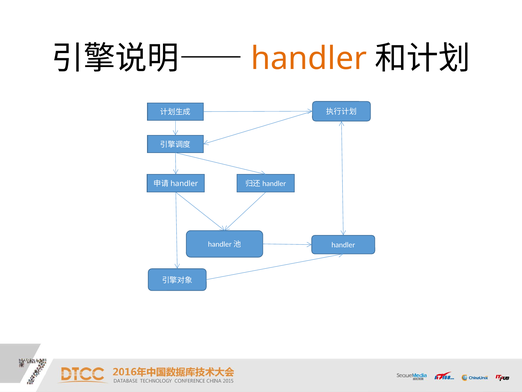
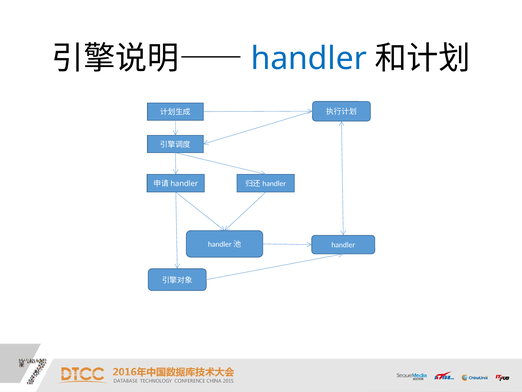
handler colour: orange -> blue (309, 58)
